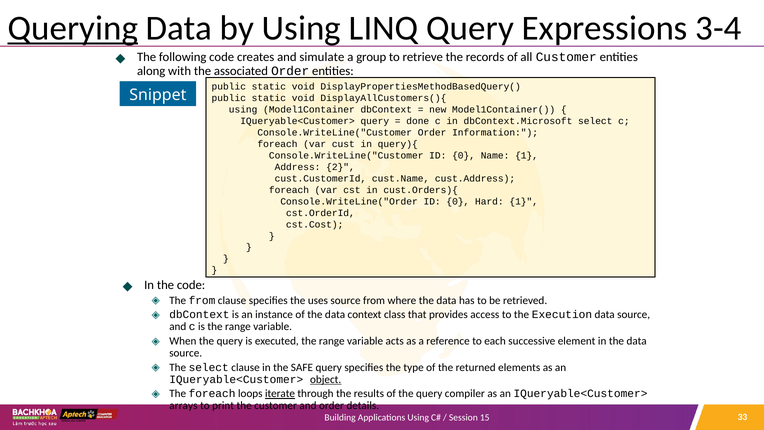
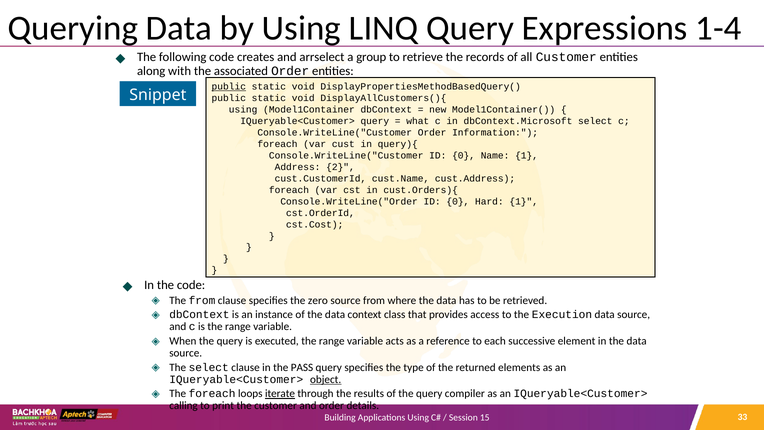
Querying underline: present -> none (73, 28)
3-4: 3-4 -> 1-4 (719, 28)
simulate: simulate -> arrselect (322, 57)
public underline: none -> present (229, 87)
done: done -> what (418, 121)
uses: uses -> zero (318, 300)
SAFE: SAFE -> PASS (302, 367)
arrays: arrays -> calling (183, 406)
